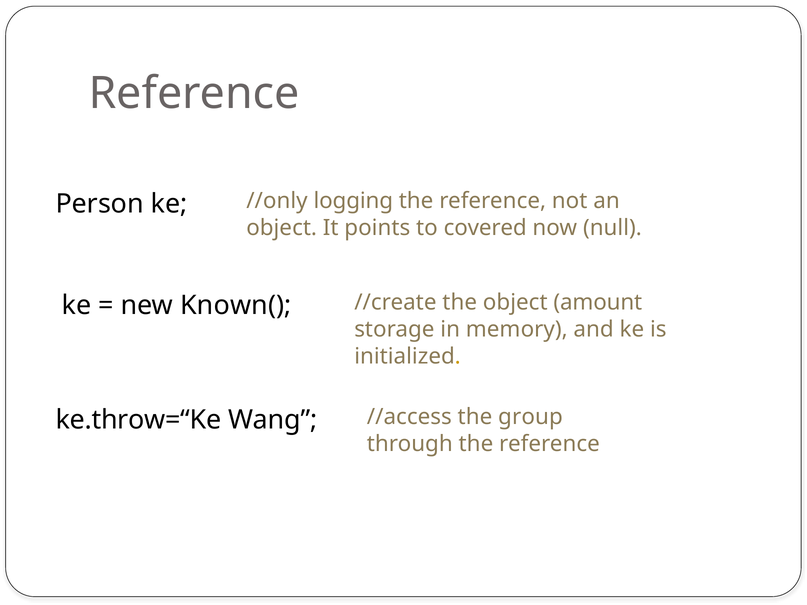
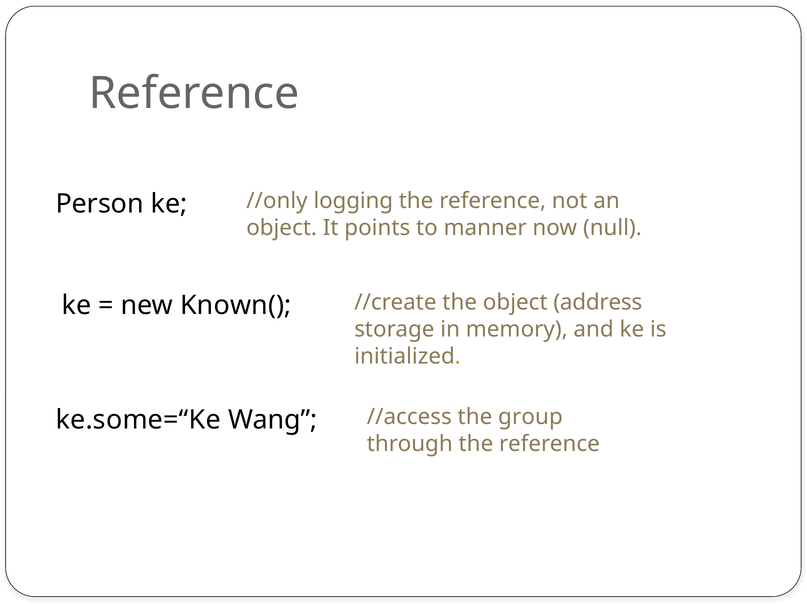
covered: covered -> manner (485, 228)
amount: amount -> address (598, 303)
ke.throw=“Ke: ke.throw=“Ke -> ke.some=“Ke (138, 420)
